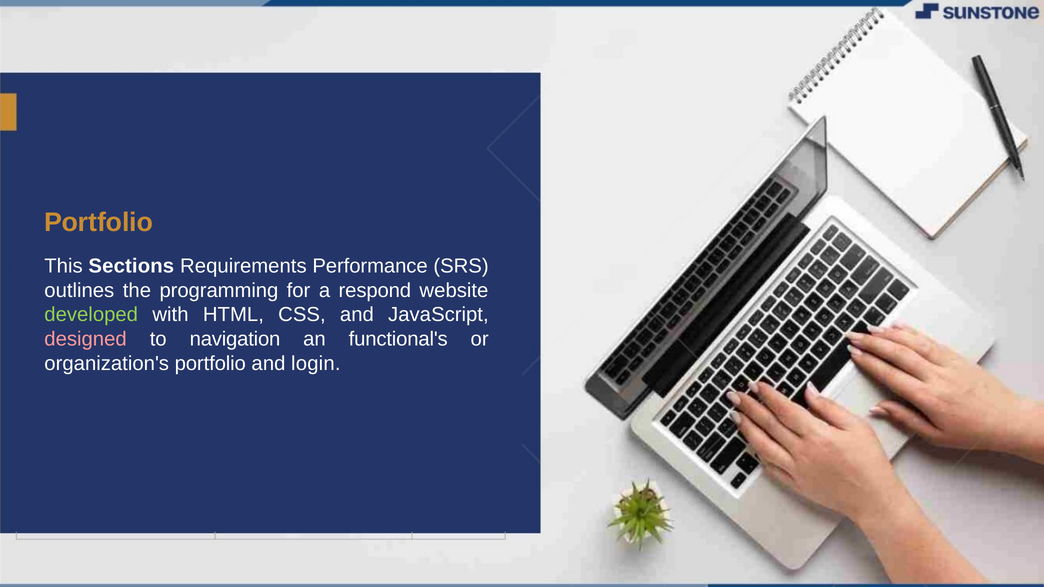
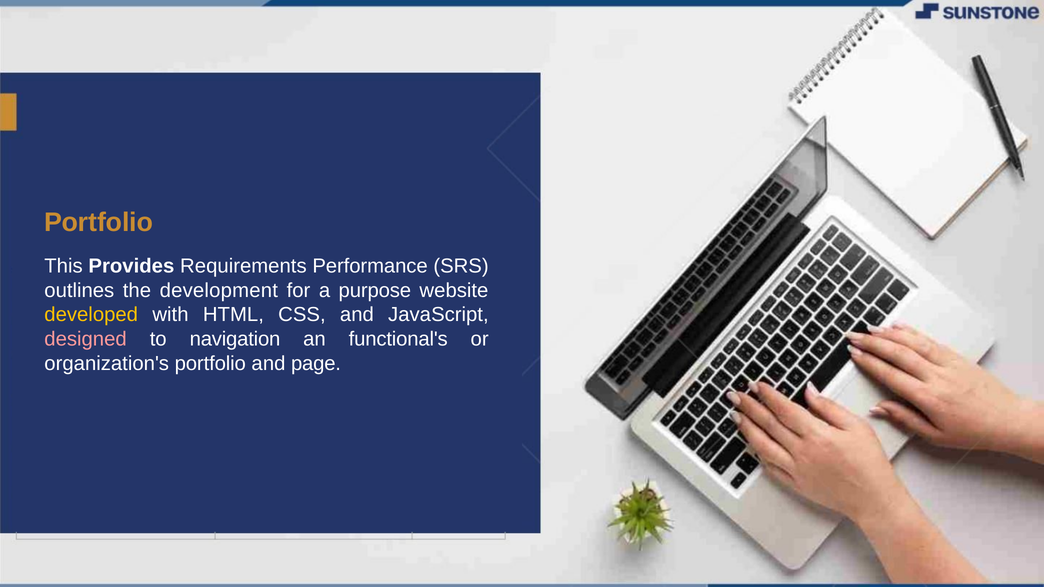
Sections: Sections -> Provides (131, 266)
programming: programming -> development (219, 291)
respond: respond -> purpose (375, 291)
developed colour: light green -> yellow (91, 315)
login: login -> page (316, 364)
